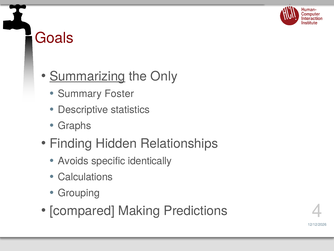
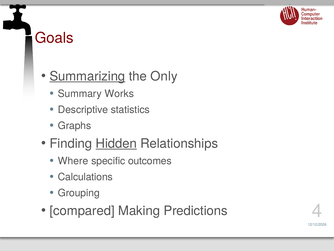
Foster: Foster -> Works (119, 94)
Hidden underline: none -> present (116, 143)
Avoids: Avoids -> Where (73, 161)
identically: identically -> outcomes (150, 161)
